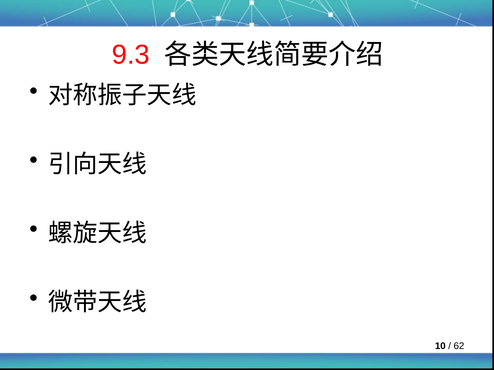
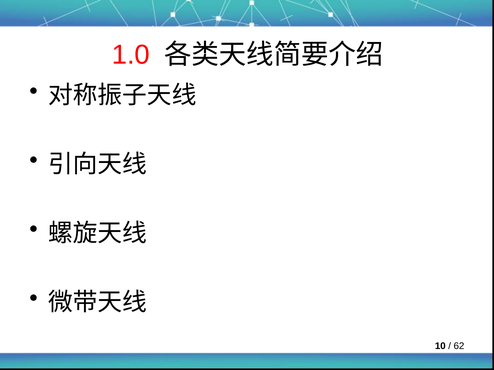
9.3: 9.3 -> 1.0 (131, 55)
